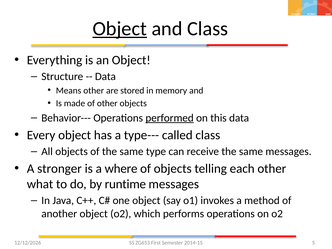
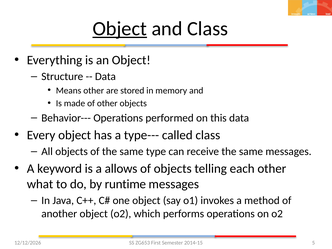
performed underline: present -> none (170, 118)
stronger: stronger -> keyword (60, 169)
where: where -> allows (121, 169)
